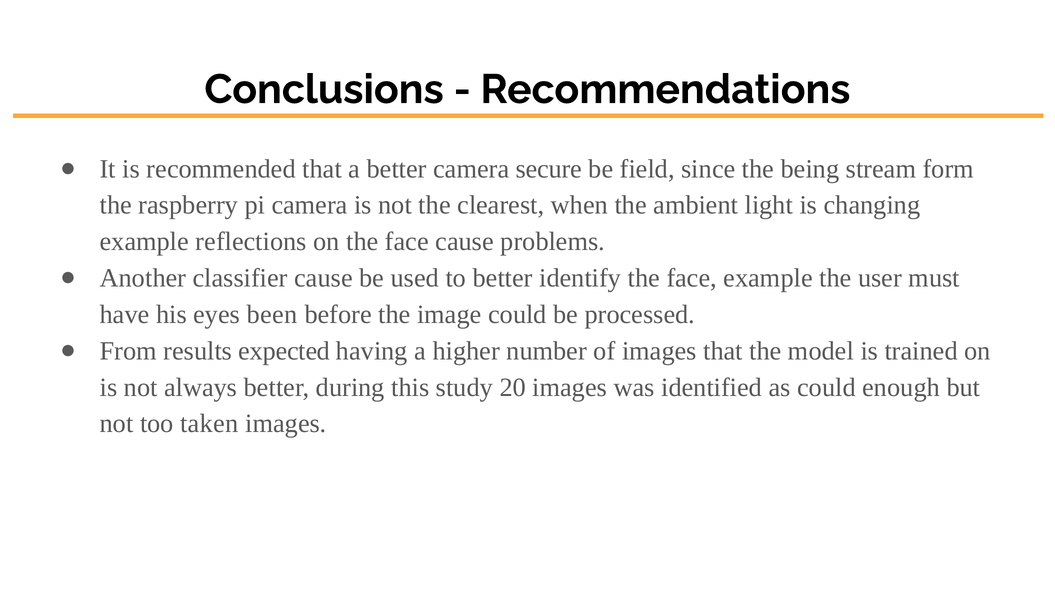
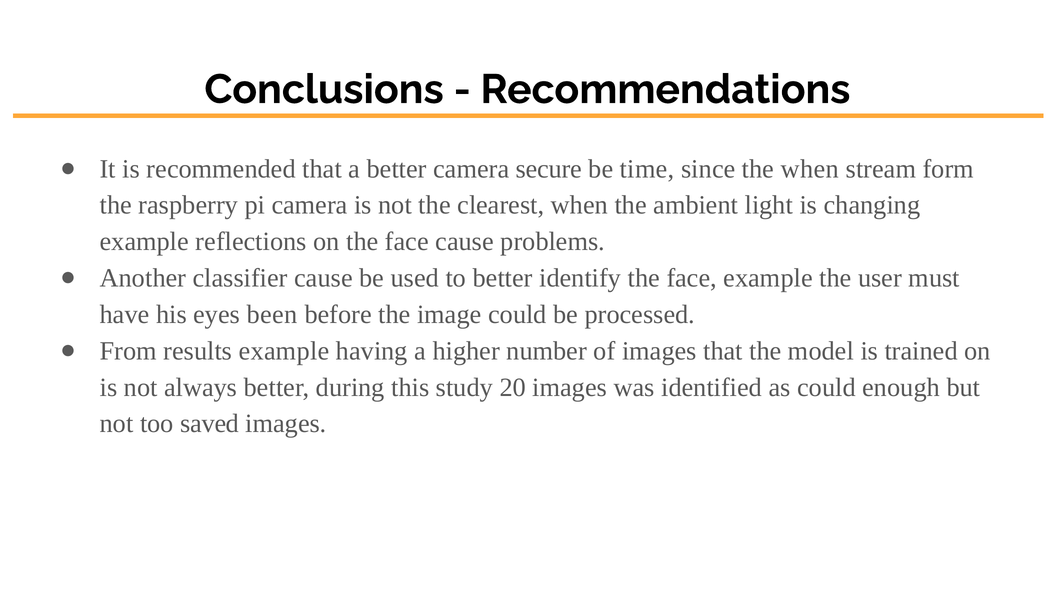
field: field -> time (647, 169)
the being: being -> when (810, 169)
results expected: expected -> example (284, 351)
taken: taken -> saved (210, 423)
